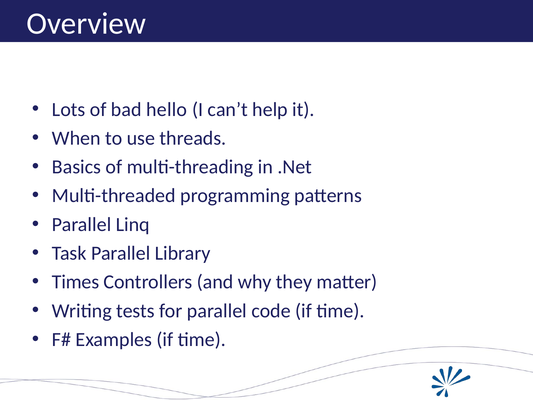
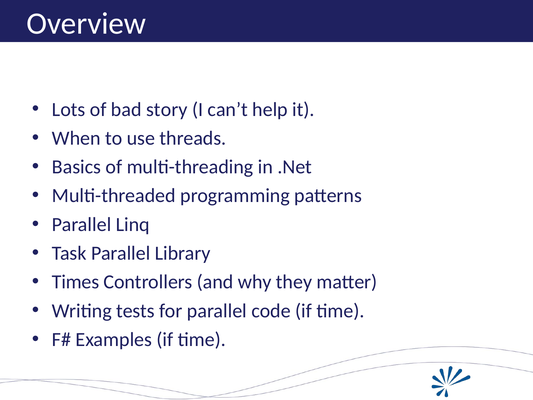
hello: hello -> story (167, 109)
